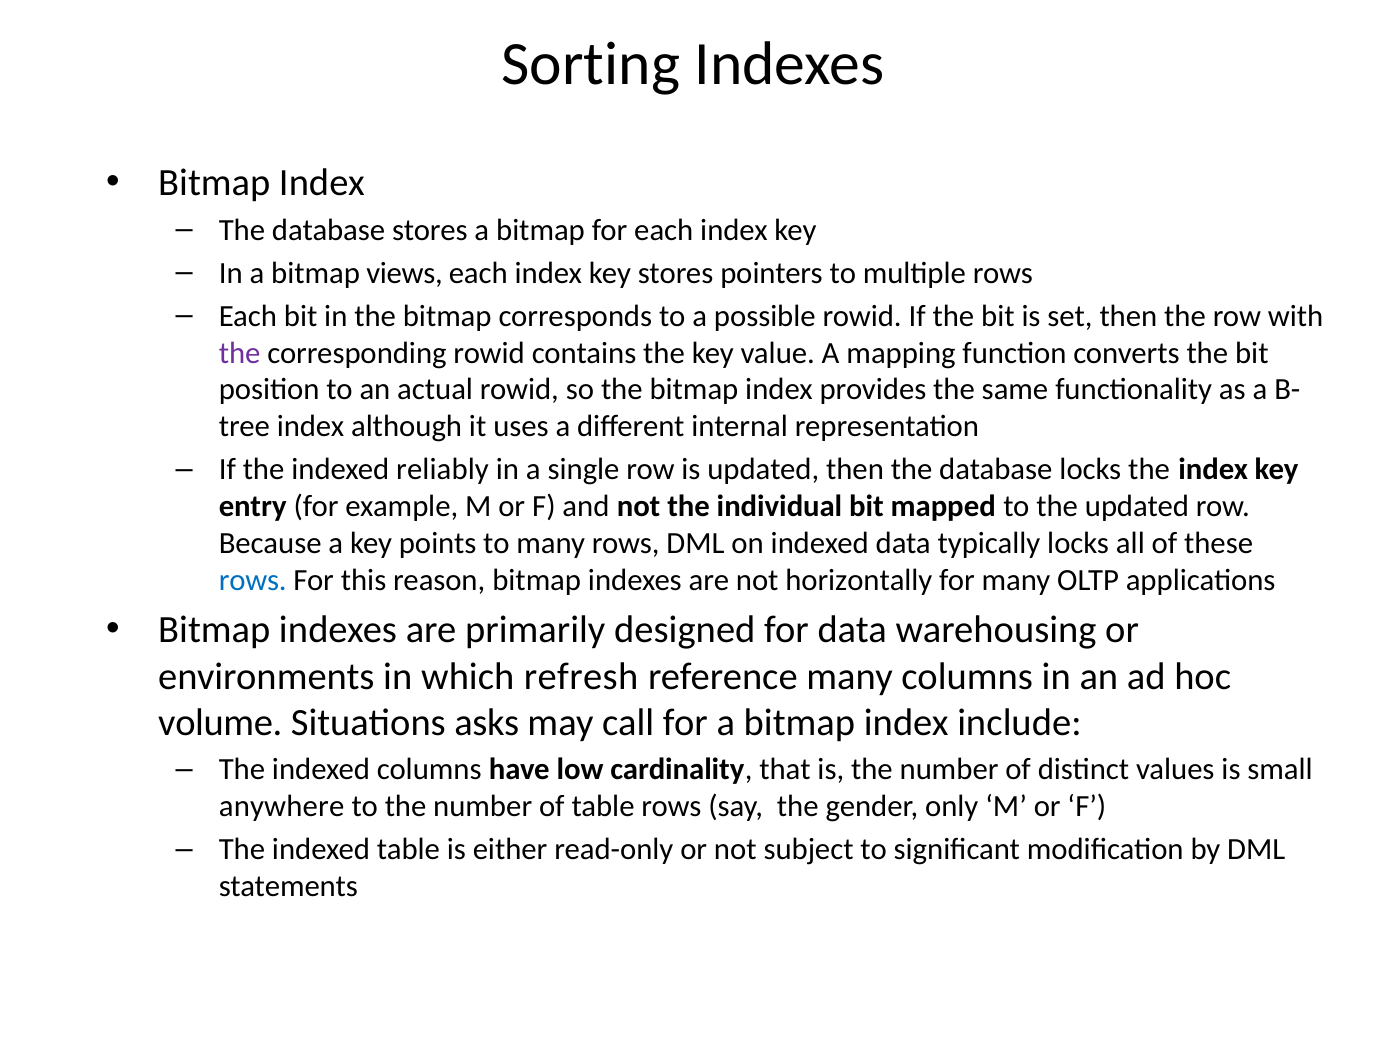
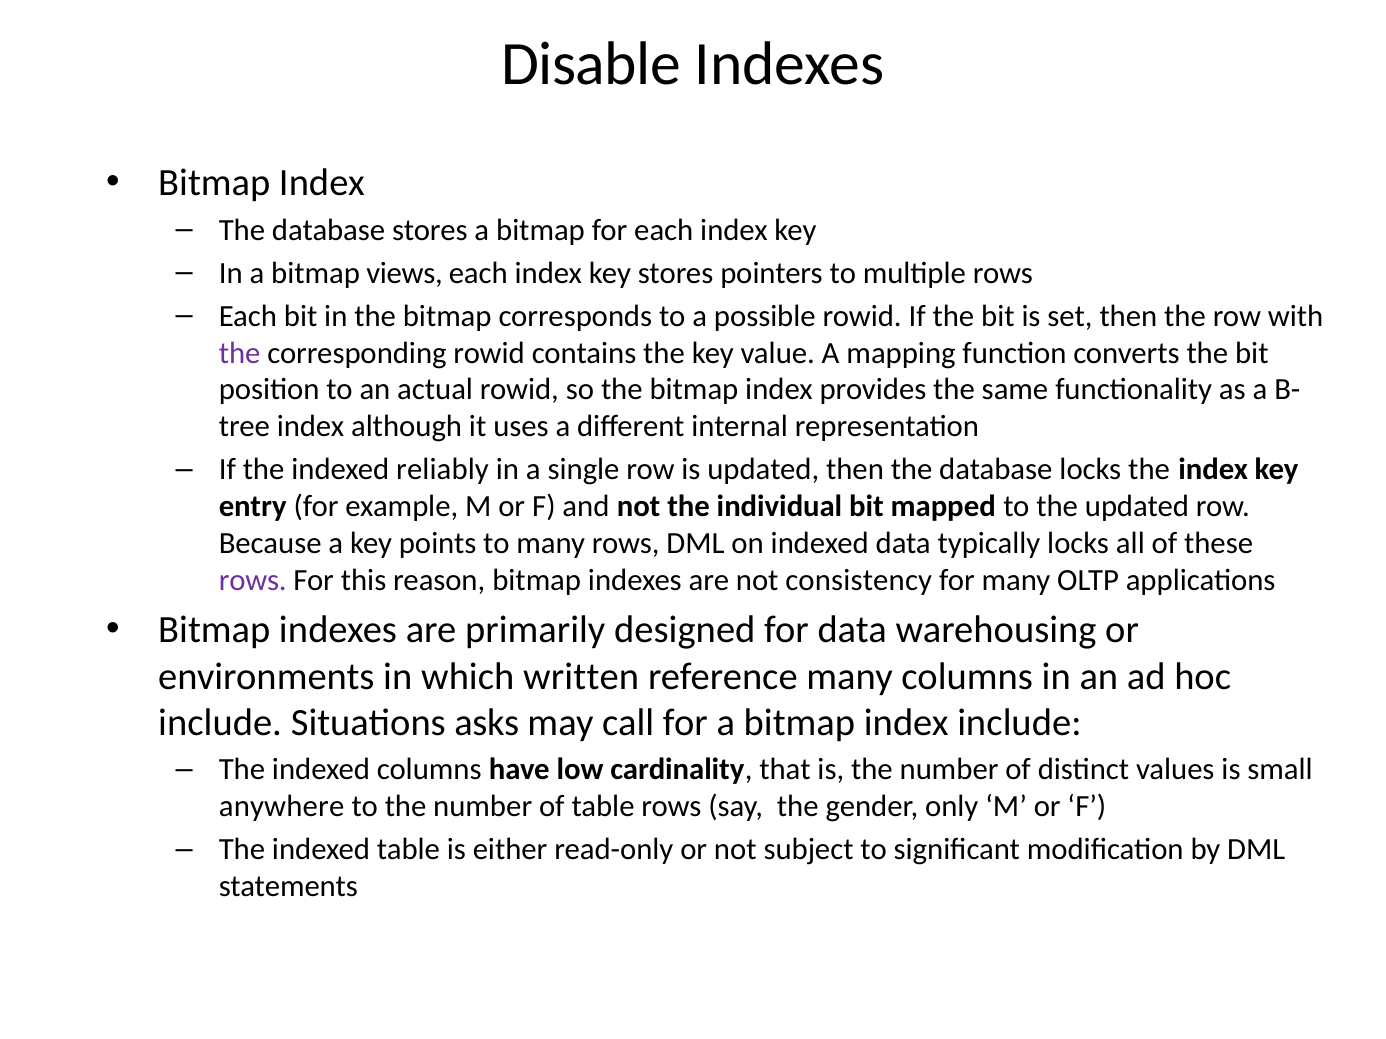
Sorting: Sorting -> Disable (591, 64)
rows colour: blue -> purple (253, 581)
horizontally: horizontally -> consistency (859, 581)
refresh: refresh -> written (581, 677)
volume: volume -> include (220, 723)
